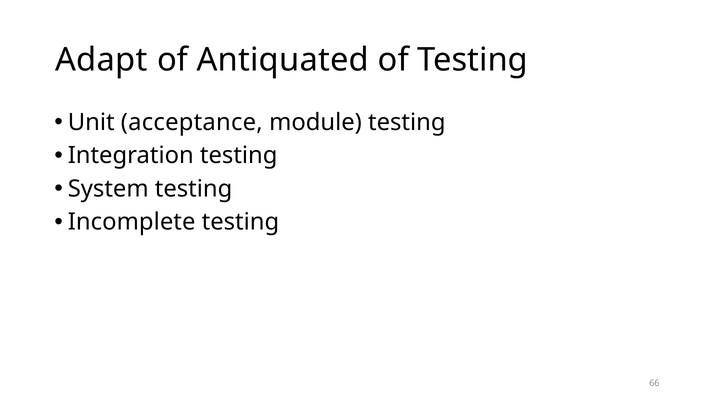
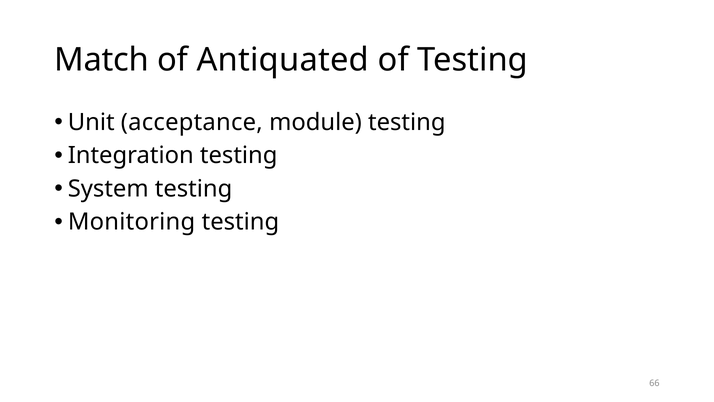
Adapt: Adapt -> Match (102, 60)
Incomplete: Incomplete -> Monitoring (132, 222)
